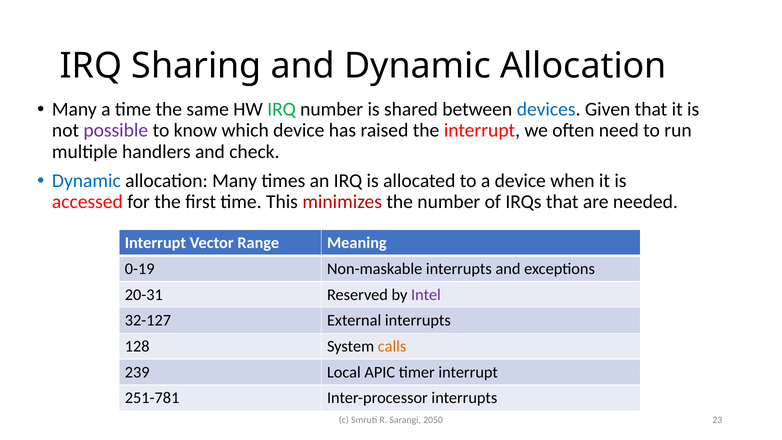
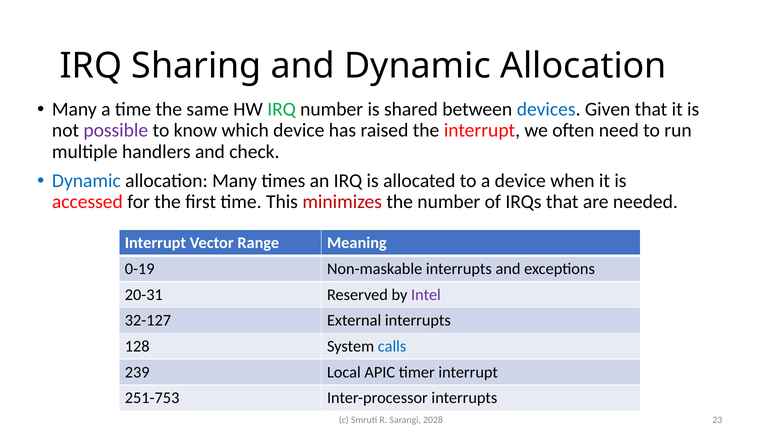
calls colour: orange -> blue (392, 346)
251-781: 251-781 -> 251-753 (152, 398)
2050: 2050 -> 2028 (433, 420)
